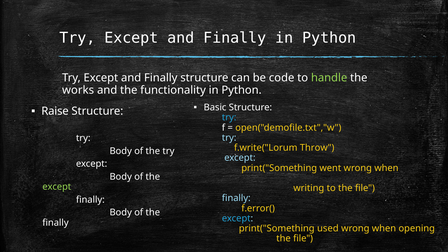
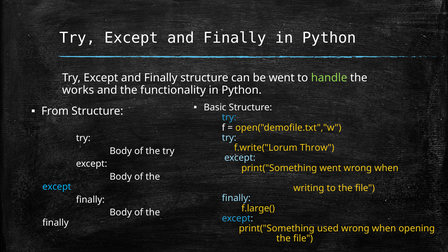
be code: code -> went (282, 78)
Raise: Raise -> From (55, 111)
except colour: light green -> light blue (57, 187)
f.error(: f.error( -> f.large( (258, 208)
